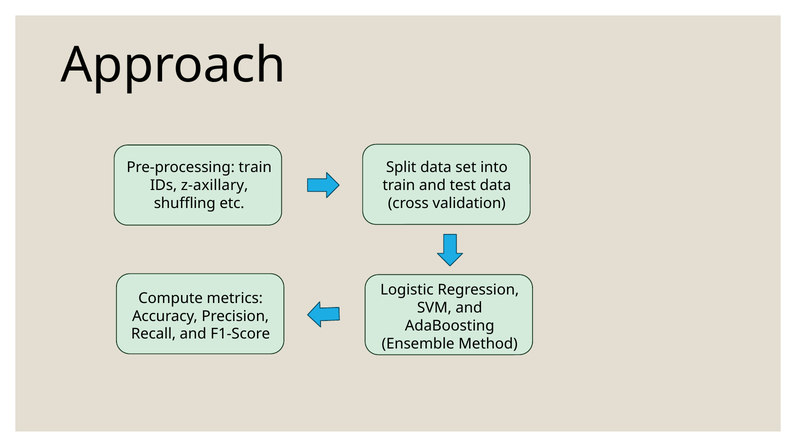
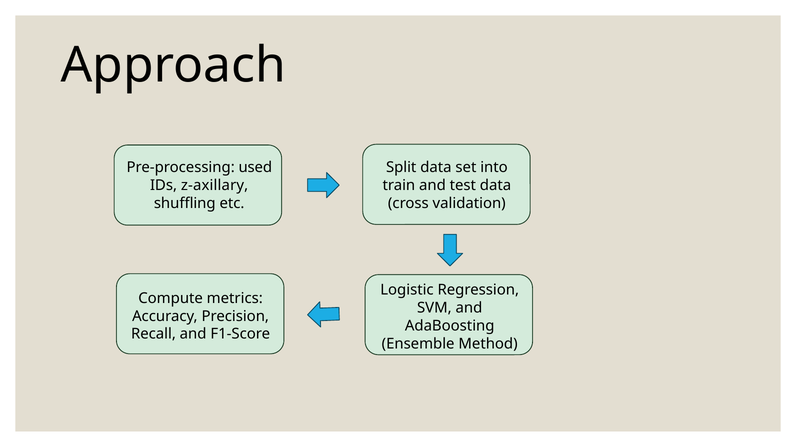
Pre-processing train: train -> used (255, 168)
